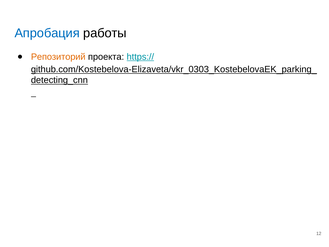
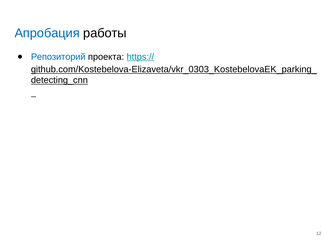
Репозиторий colour: orange -> blue (58, 57)
